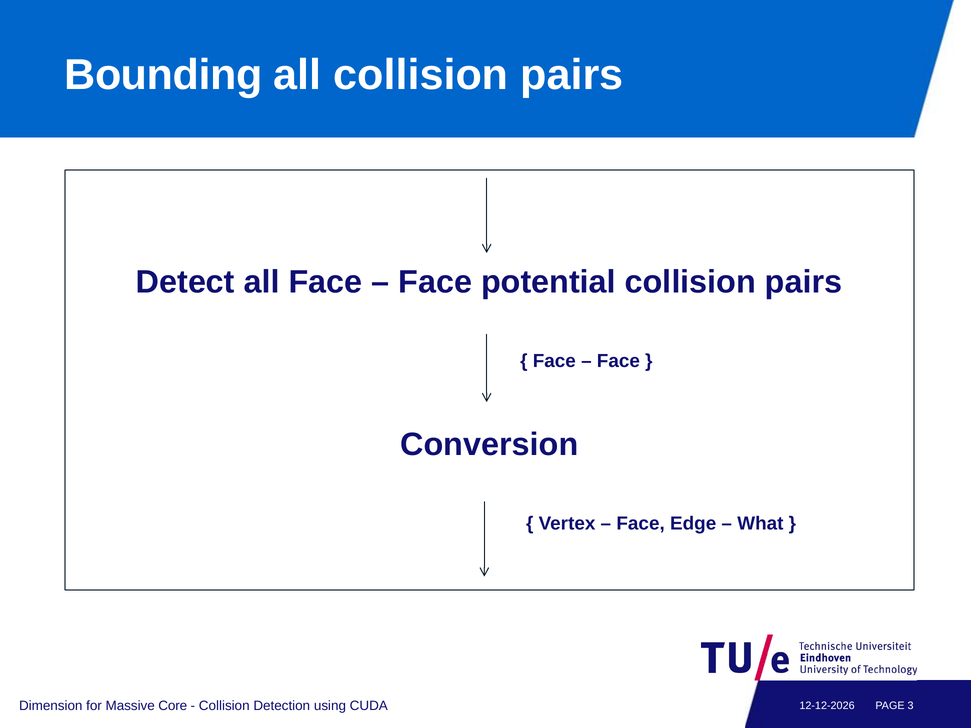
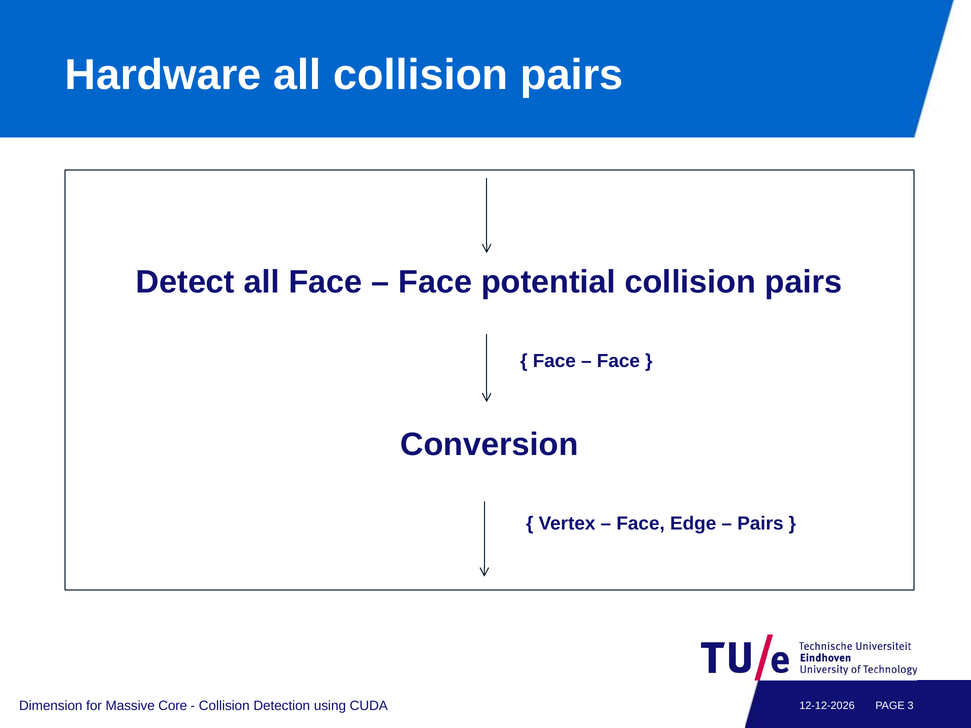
Bounding: Bounding -> Hardware (163, 75)
What: What -> Pairs (760, 523)
